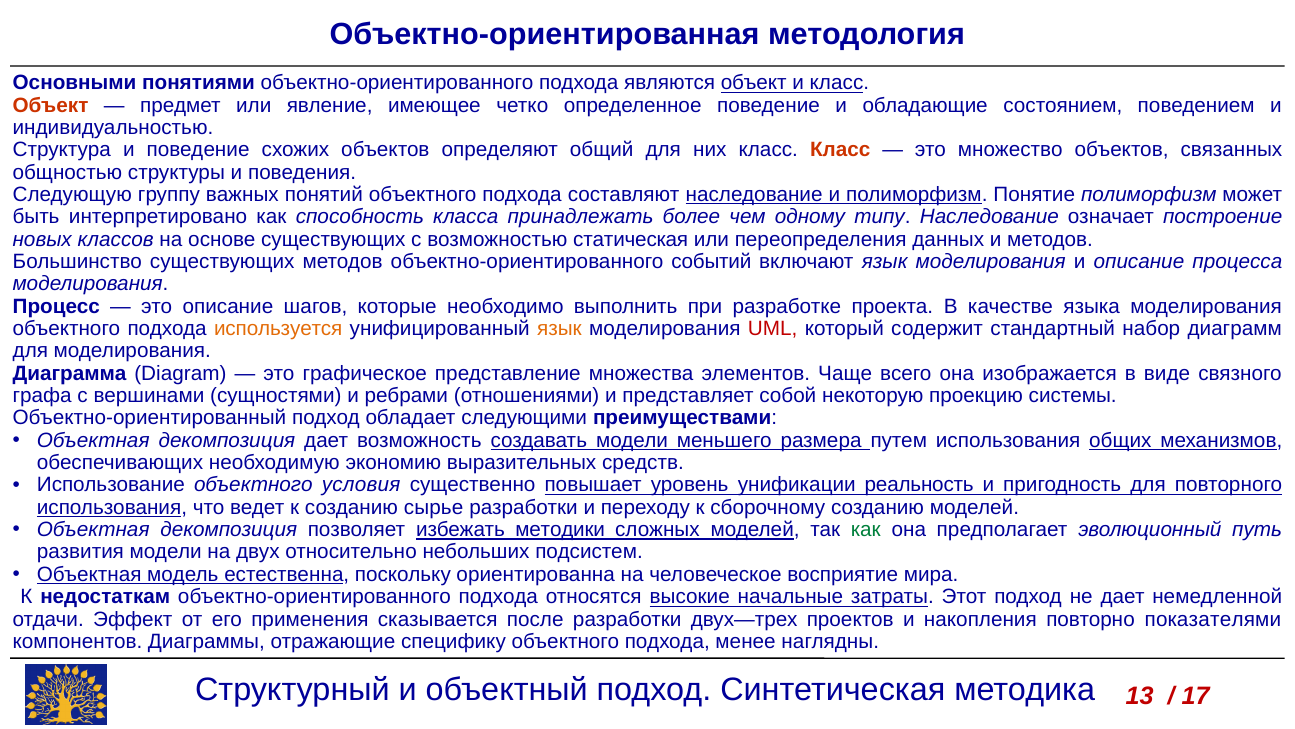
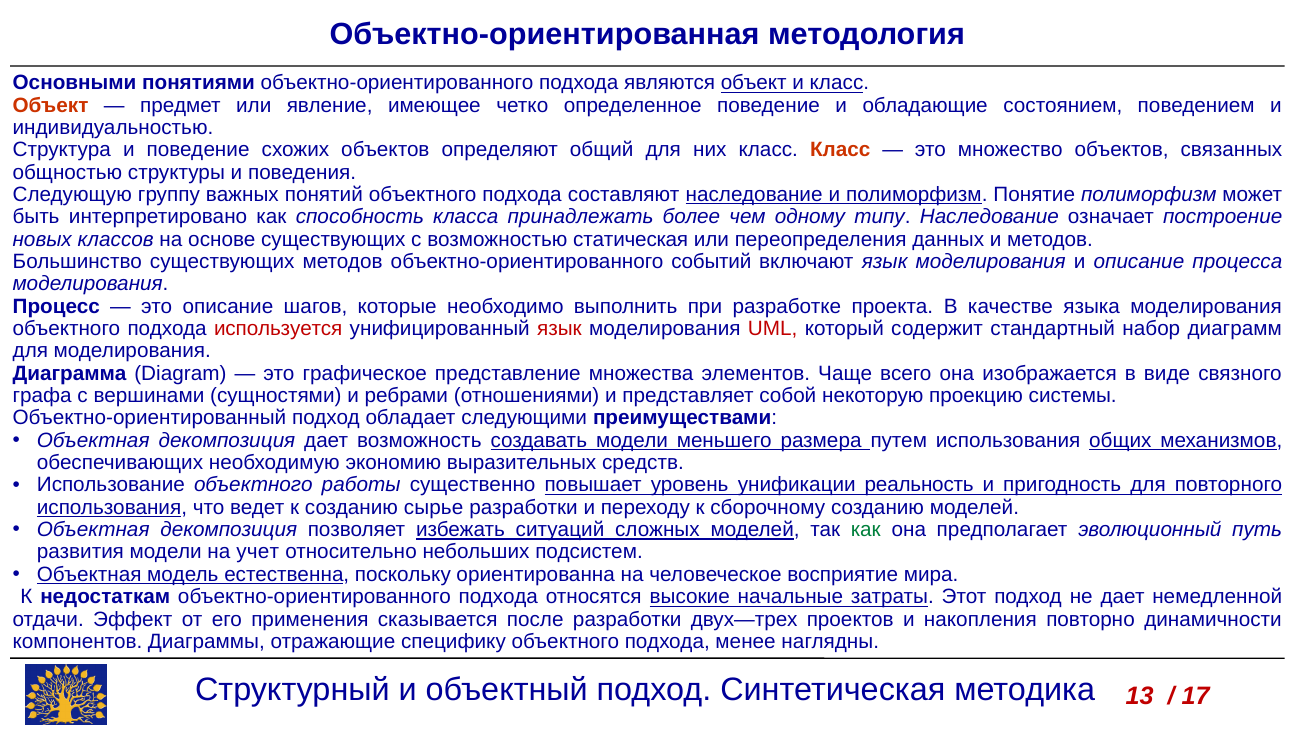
используется colour: orange -> red (278, 328)
язык colour: orange -> red (559, 328)
условия: условия -> работы (361, 485)
методики: методики -> ситуаций (560, 529)
двух: двух -> учет (258, 552)
показателями: показателями -> динамичности (1213, 619)
